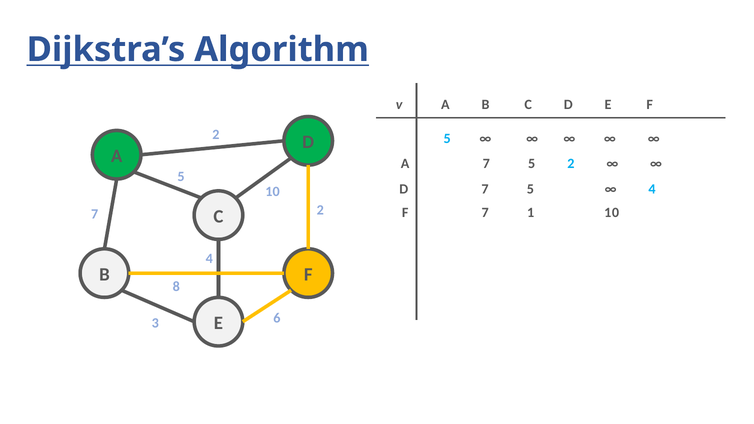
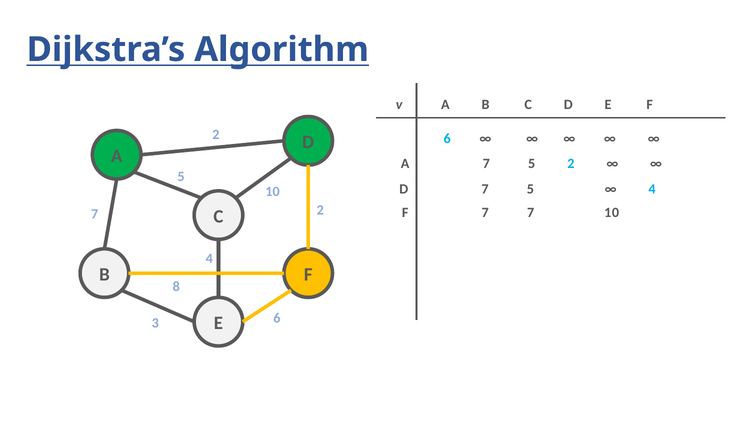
A 5: 5 -> 6 (447, 138)
7 1: 1 -> 7 (531, 213)
